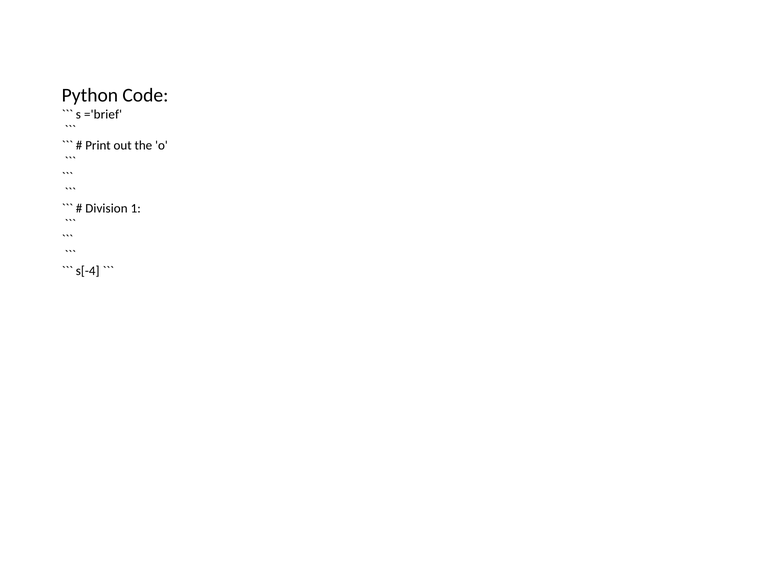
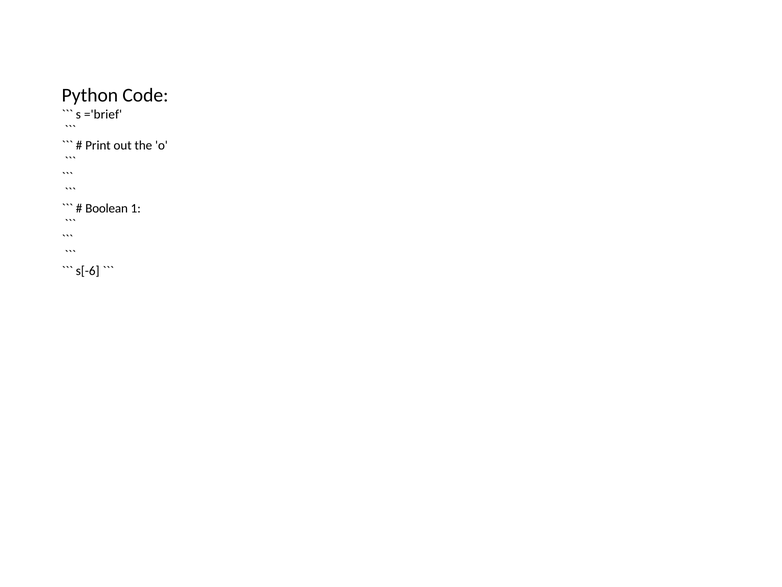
Division: Division -> Boolean (107, 208)
s[-4: s[-4 -> s[-6 (88, 271)
